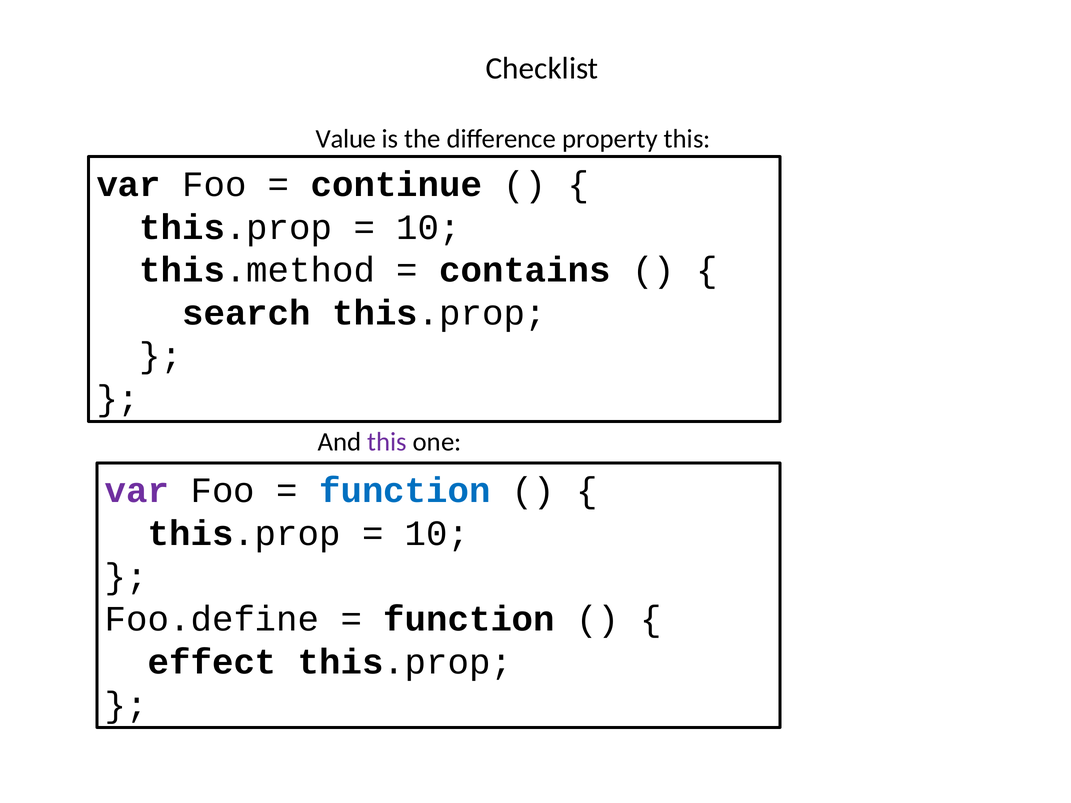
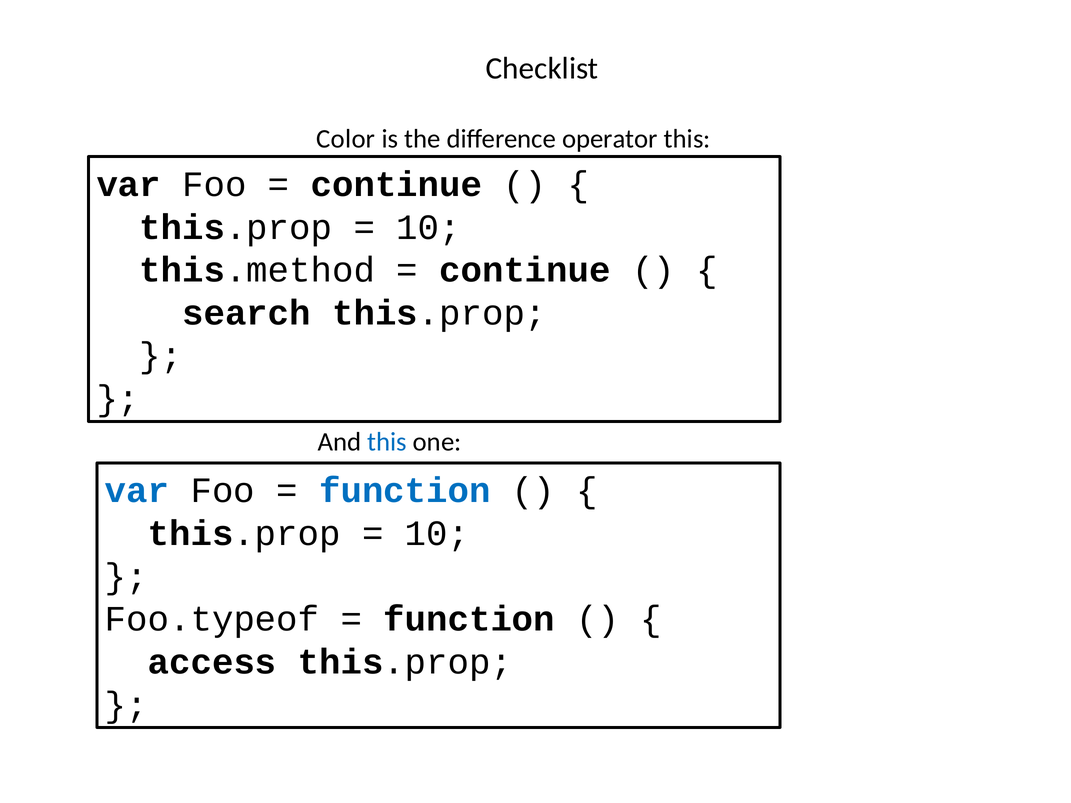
Value: Value -> Color (346, 139)
property: property -> operator (610, 139)
contains: contains -> continue (525, 270)
this colour: purple -> blue (387, 442)
var colour: purple -> blue (137, 491)
Foo.define: Foo.define -> Foo.typeof (212, 619)
effect: effect -> access (212, 662)
